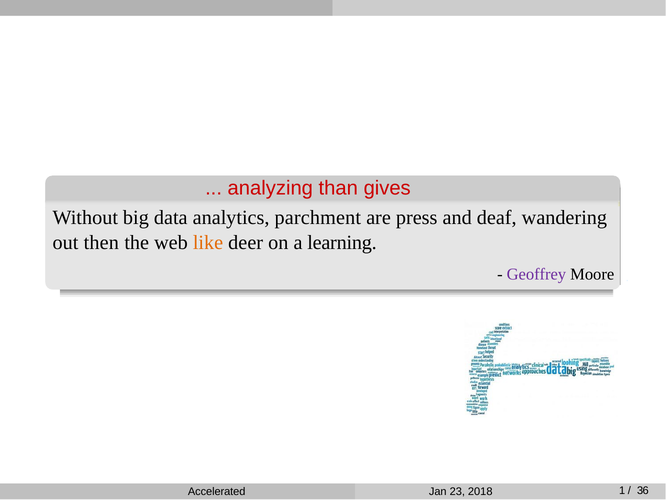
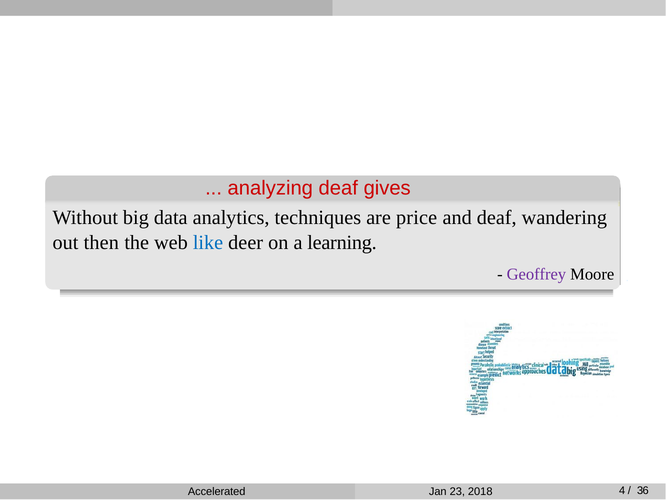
analyzing than: than -> deaf (338, 188)
parchment: parchment -> techniques (318, 218)
press: press -> price (417, 218)
like colour: orange -> blue (208, 242)
1: 1 -> 4 (622, 491)
